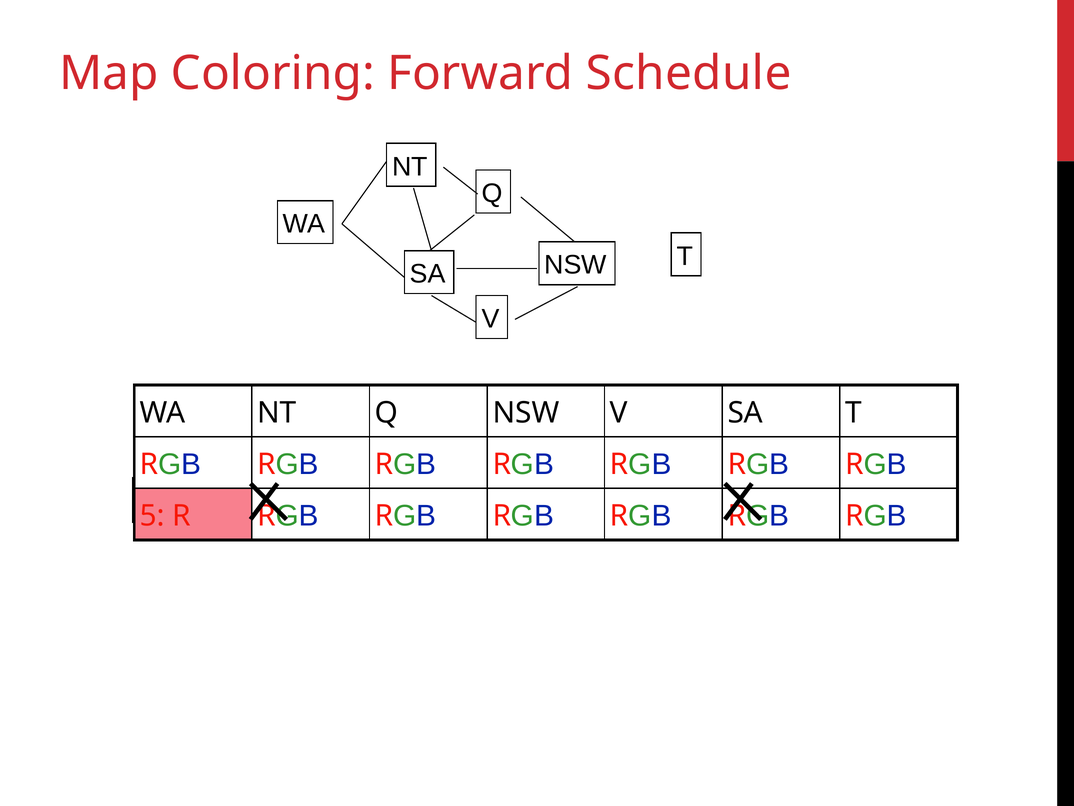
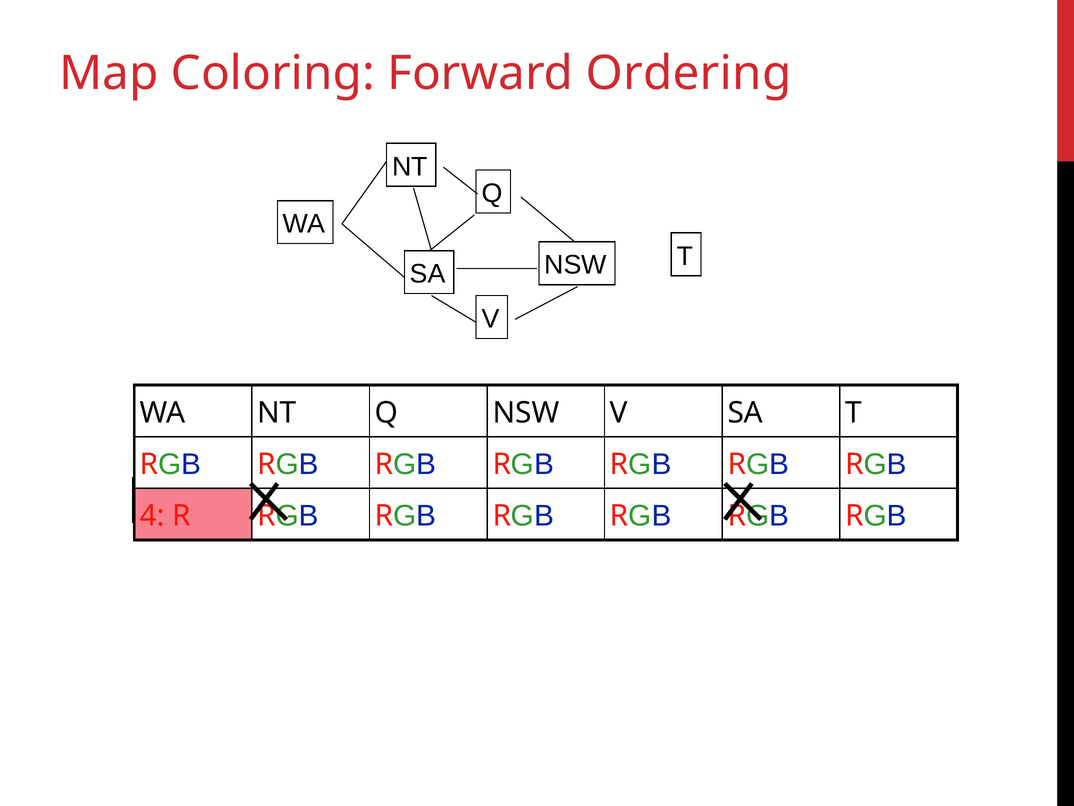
Schedule: Schedule -> Ordering (689, 74)
5: 5 -> 4 (152, 516)
